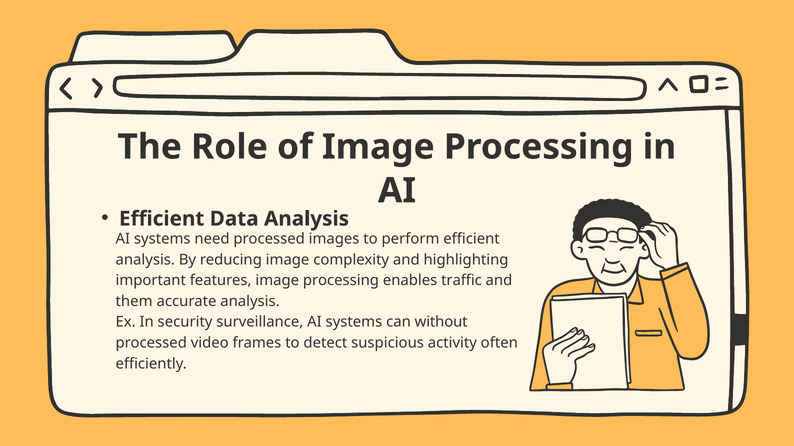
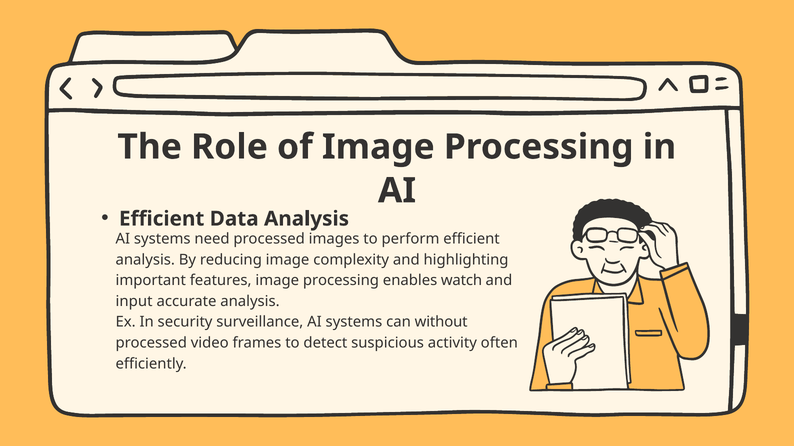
traffic: traffic -> watch (462, 281)
them: them -> input (134, 302)
